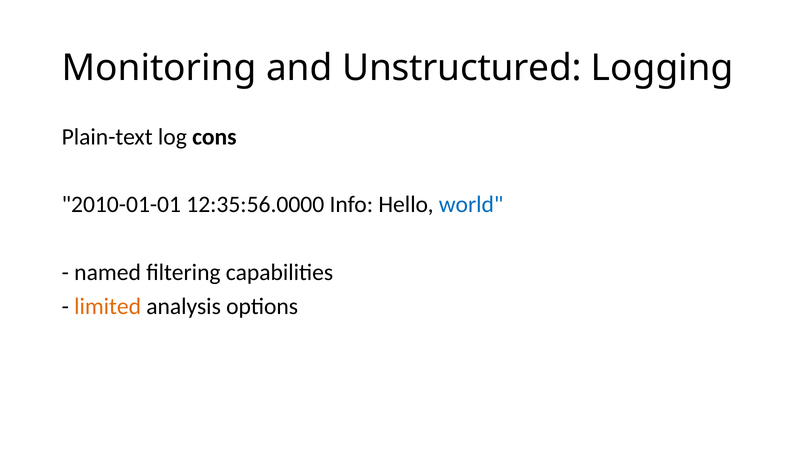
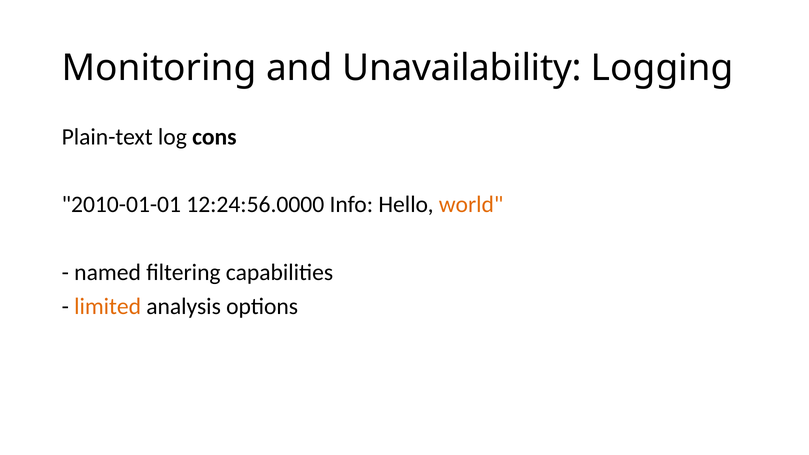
Unstructured: Unstructured -> Unavailability (462, 68)
12:35:56.0000: 12:35:56.0000 -> 12:24:56.0000 (255, 205)
world colour: blue -> orange (471, 205)
